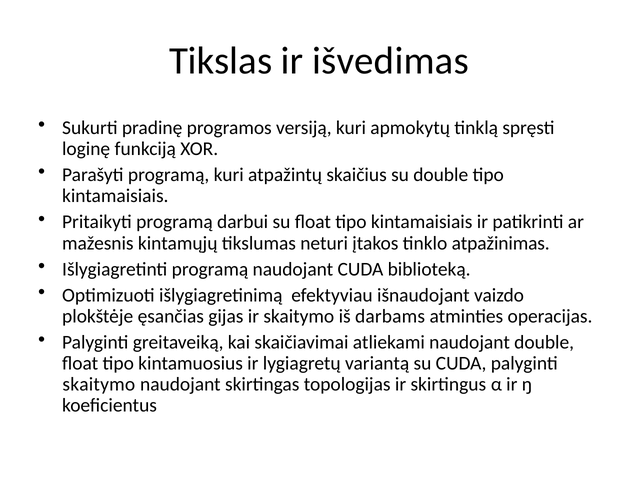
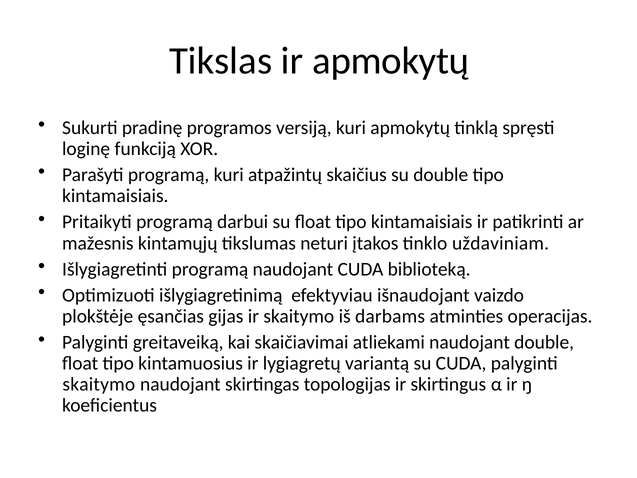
ir išvedimas: išvedimas -> apmokytų (391, 61)
atpažinimas: atpažinimas -> uždaviniam (501, 243)
